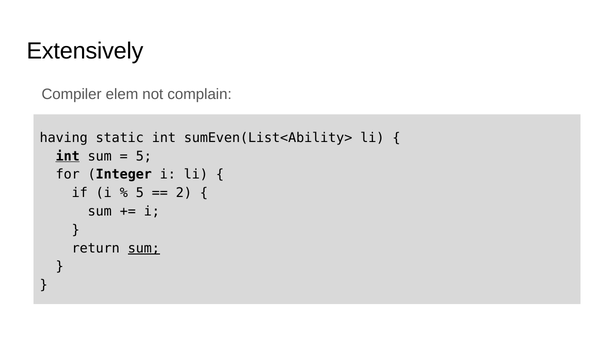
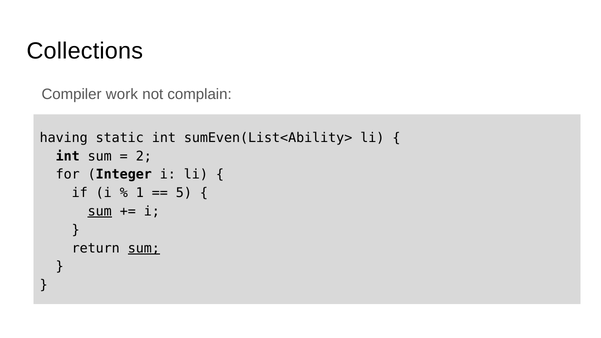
Extensively: Extensively -> Collections (85, 51)
elem: elem -> work (122, 95)
int underline: present -> none (68, 156)
5: 5 -> 2 (144, 156)
5: 5 -> 1 (140, 193)
2: 2 -> 5 (184, 193)
sum underline: none -> present (100, 211)
